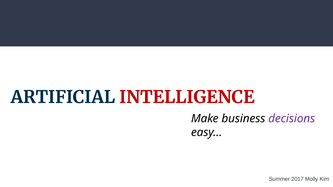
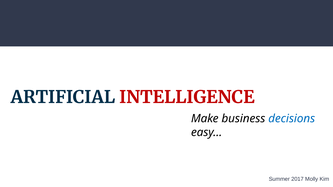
decisions colour: purple -> blue (292, 119)
